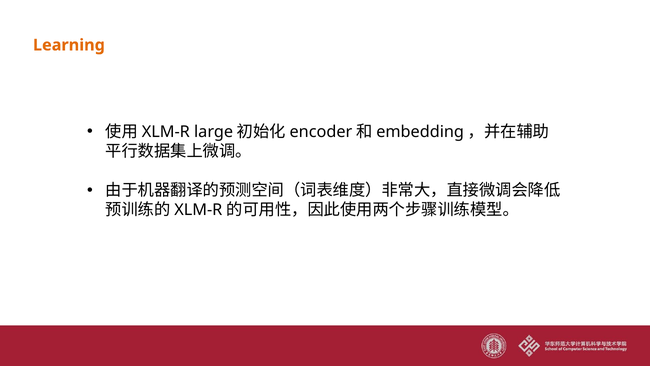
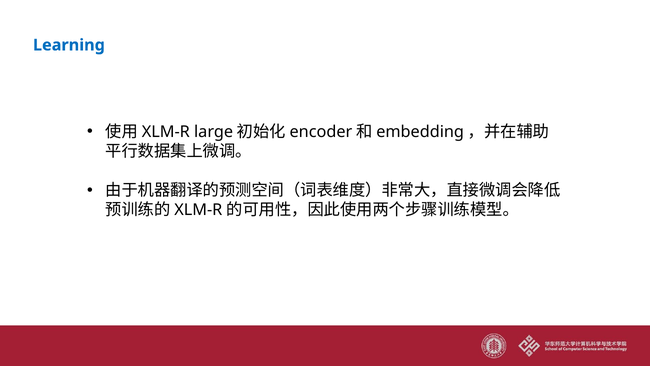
Learning colour: orange -> blue (69, 45)
